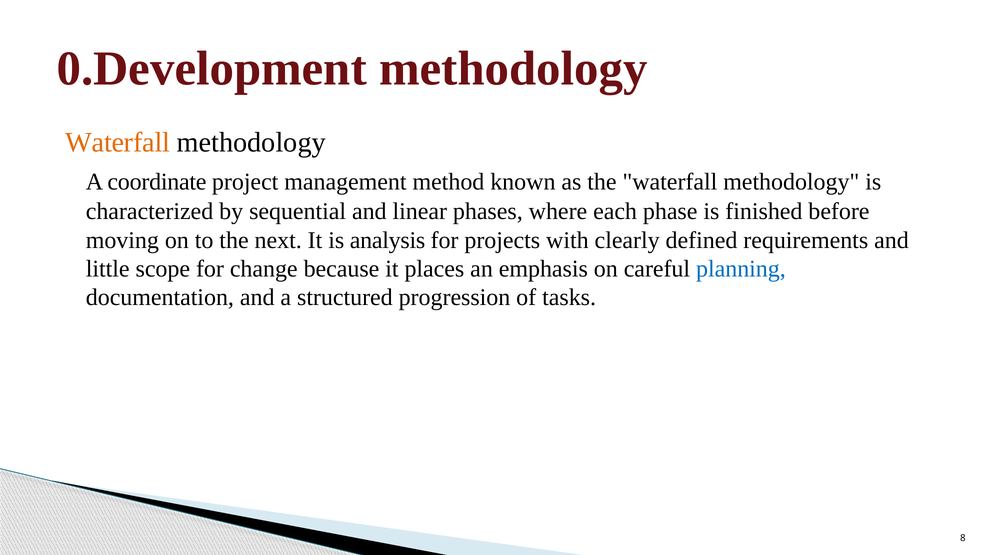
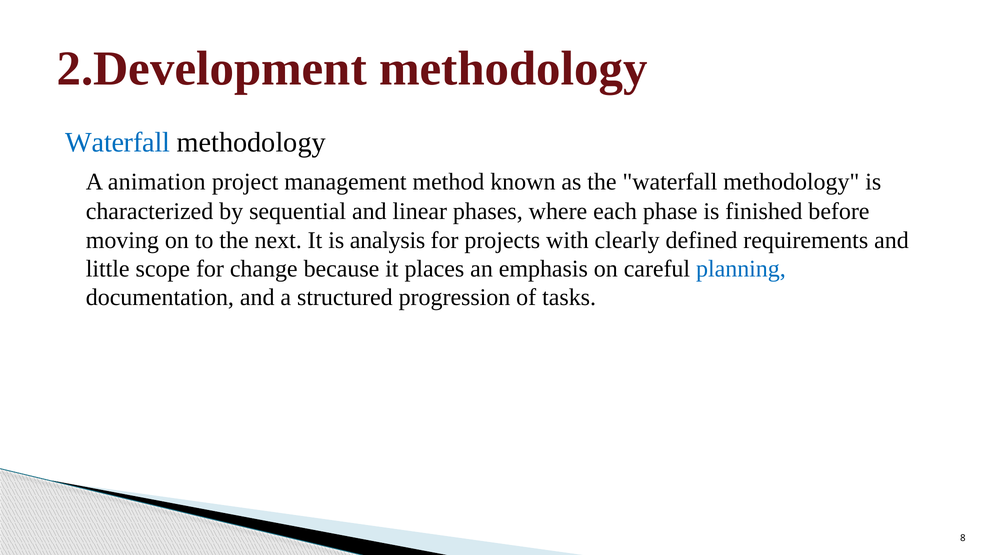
0.Development: 0.Development -> 2.Development (212, 69)
Waterfall colour: orange -> blue (118, 143)
coordinate: coordinate -> animation (157, 182)
